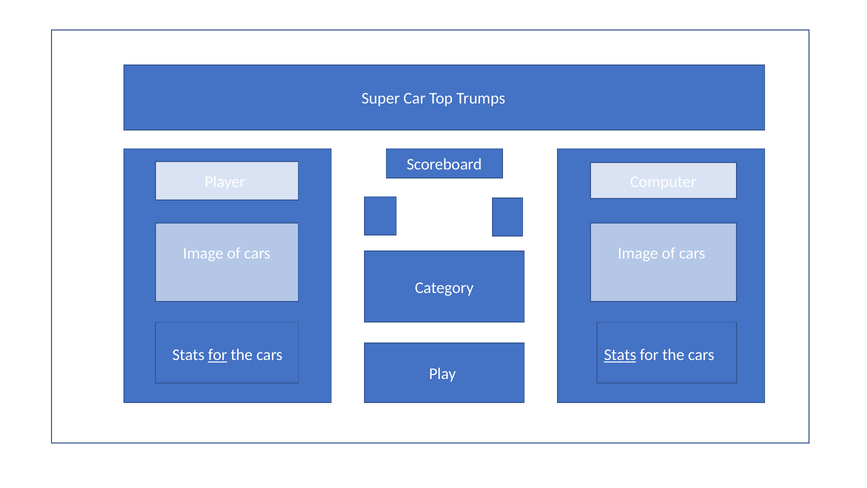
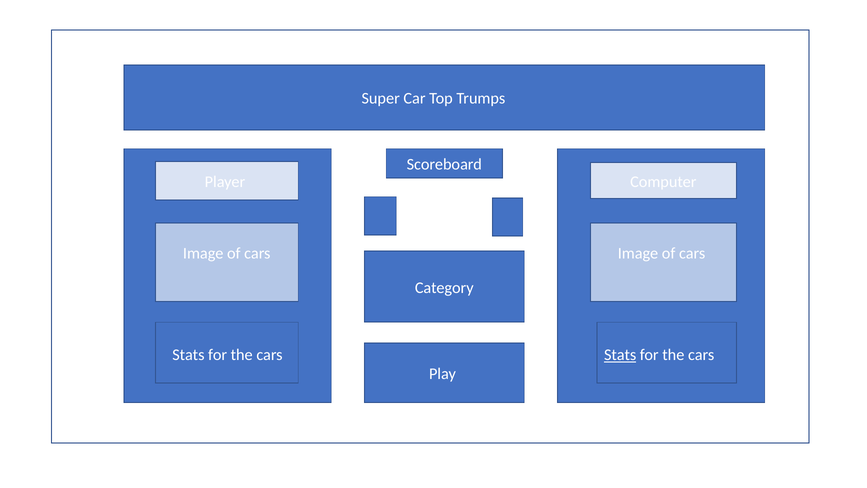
for underline: present -> none (218, 355)
